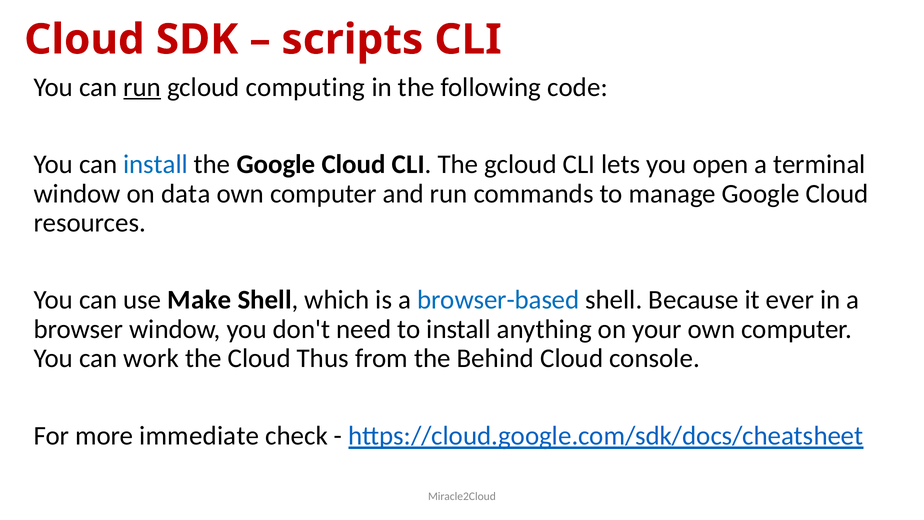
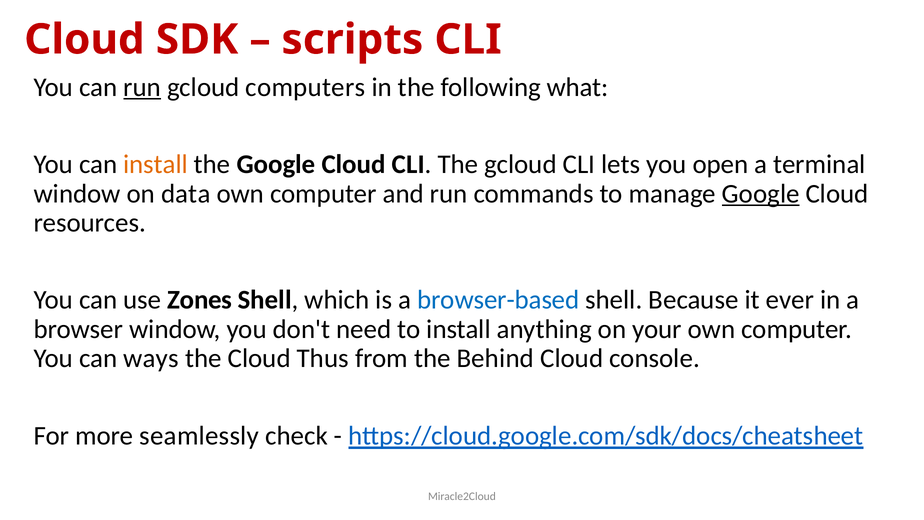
computing: computing -> computers (305, 87)
code: code -> what (578, 87)
install colour: blue -> orange (156, 164)
Google underline: none -> present (761, 194)
Make: Make -> Zones (200, 300)
work: work -> ways (151, 358)
immediate: immediate -> seamlessly (199, 436)
